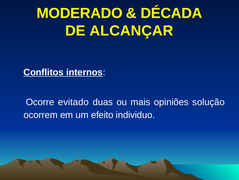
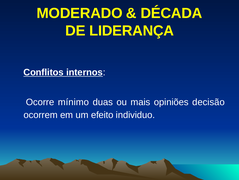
ALCANÇAR: ALCANÇAR -> LIDERANÇA (132, 31)
evitado: evitado -> mínimo (73, 102)
solução: solução -> decisão (209, 102)
